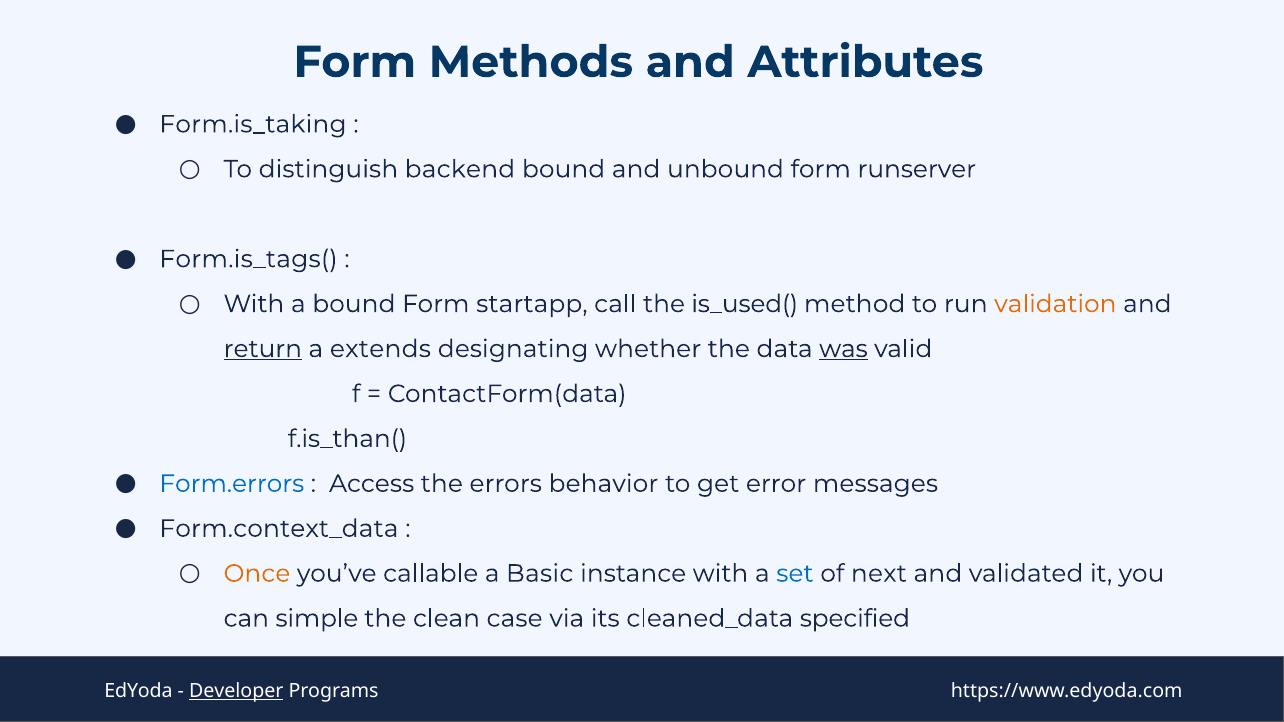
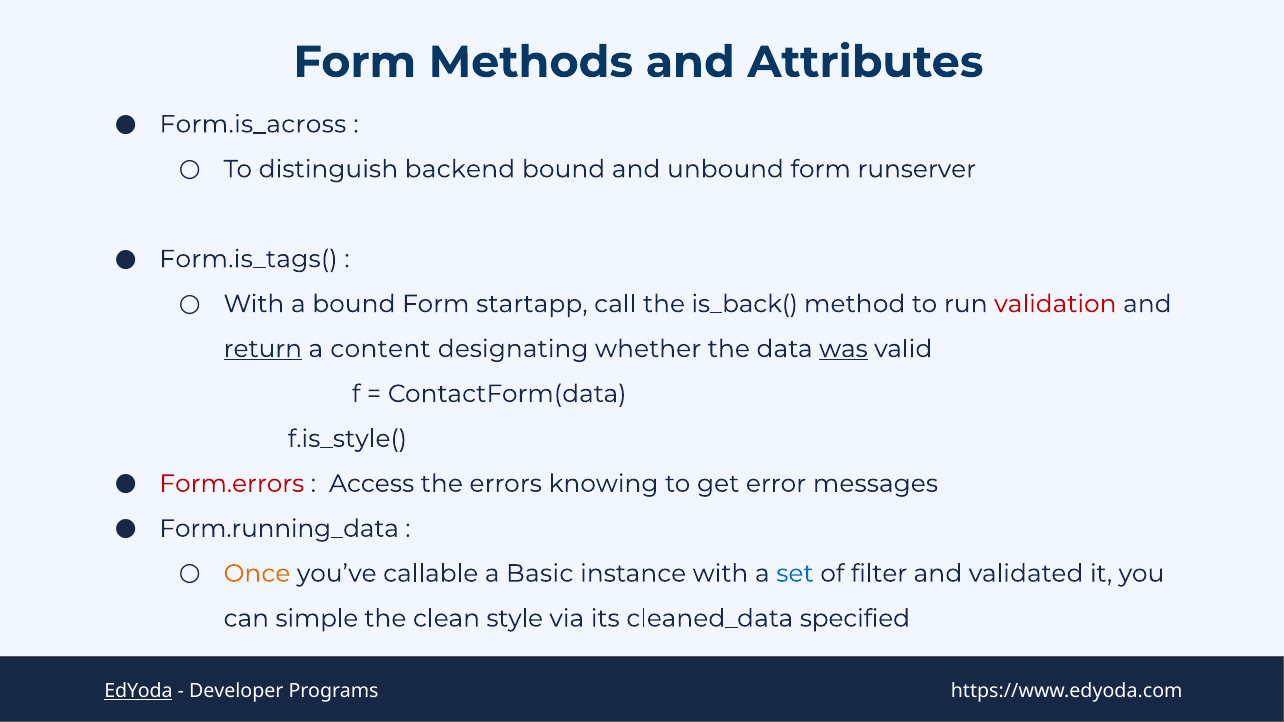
Form.is_taking: Form.is_taking -> Form.is_across (253, 124)
is_used(: is_used( -> is_back( (745, 304)
validation colour: orange -> red (1055, 304)
extends: extends -> content (380, 349)
f.is_than(: f.is_than( -> f.is_style( (347, 439)
Form.errors colour: blue -> red (232, 484)
behavior: behavior -> knowing (603, 484)
Form.context_data: Form.context_data -> Form.running_data (279, 529)
next: next -> filter (879, 574)
case: case -> style (515, 619)
EdYoda underline: none -> present (139, 691)
Developer underline: present -> none (236, 691)
